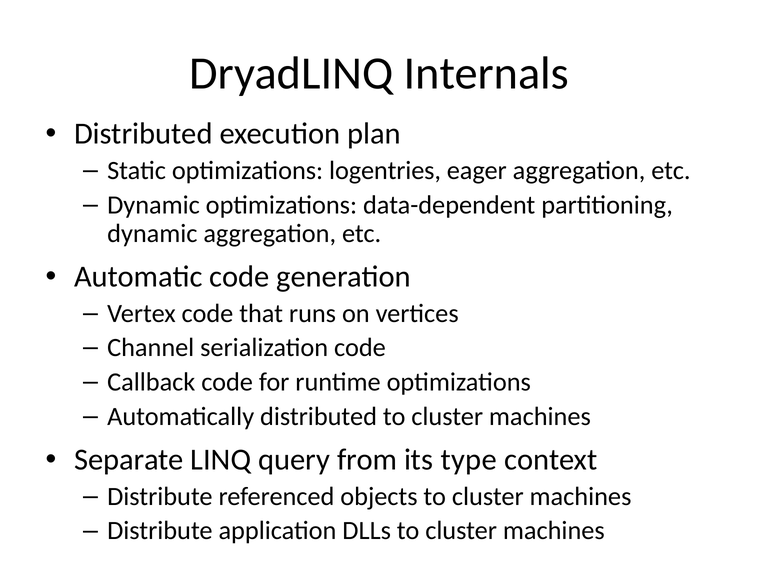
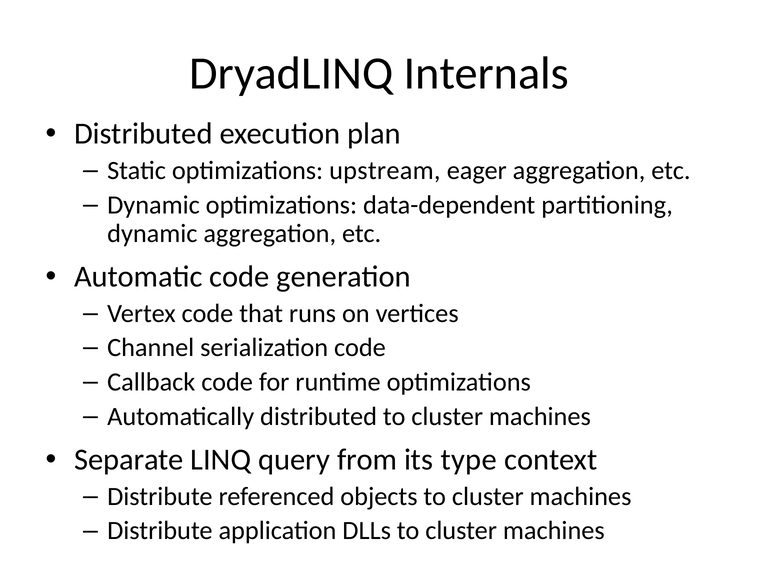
logentries: logentries -> upstream (385, 171)
